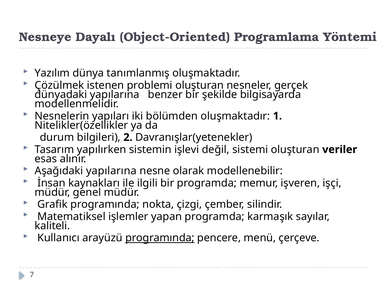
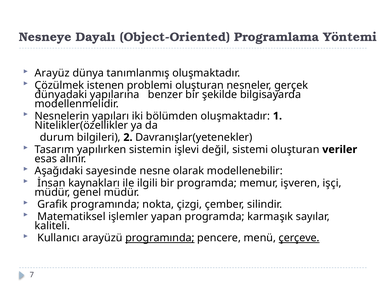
Yazılım: Yazılım -> Arayüz (52, 73)
Aşağıdaki yapılarına: yapılarına -> sayesinde (111, 171)
çerçeve underline: none -> present (299, 238)
